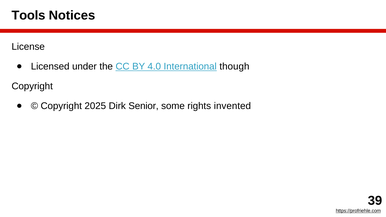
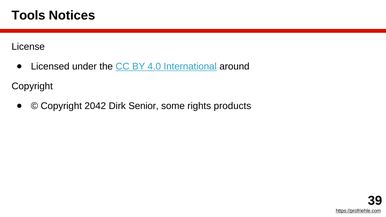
though: though -> around (234, 67)
2025: 2025 -> 2042 (95, 106)
invented: invented -> products (232, 106)
